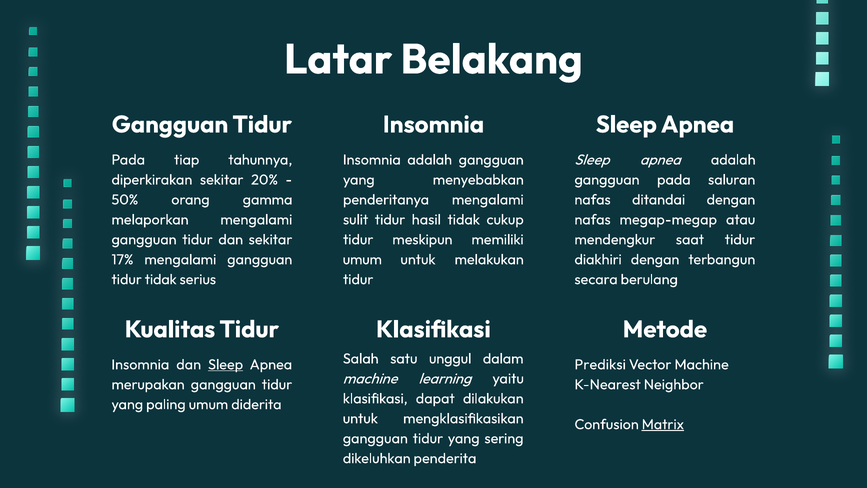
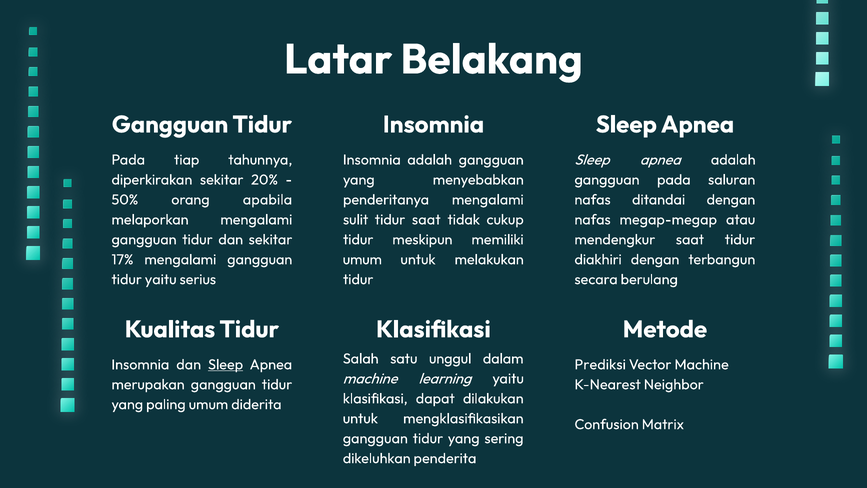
gamma: gamma -> apabila (267, 200)
tidur hasil: hasil -> saat (426, 219)
tidur tidak: tidak -> yaitu (161, 279)
Matrix underline: present -> none (663, 424)
